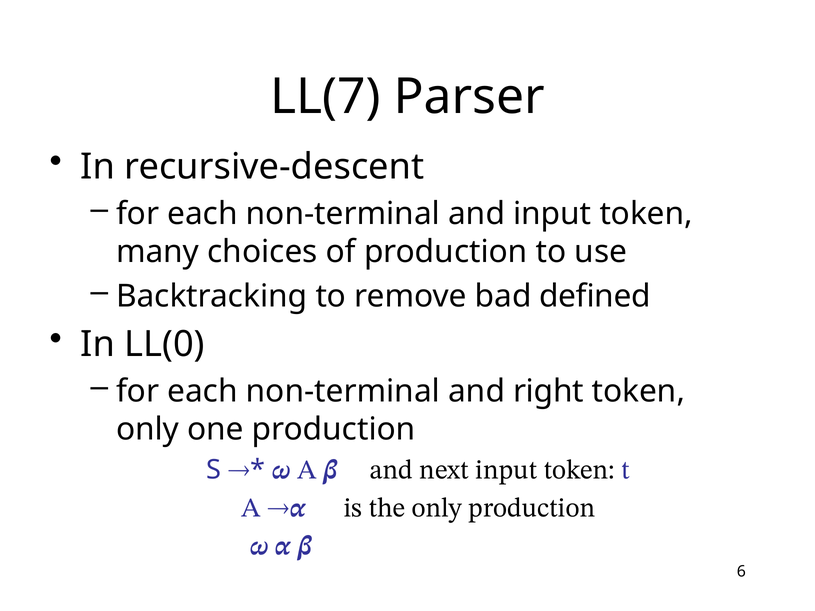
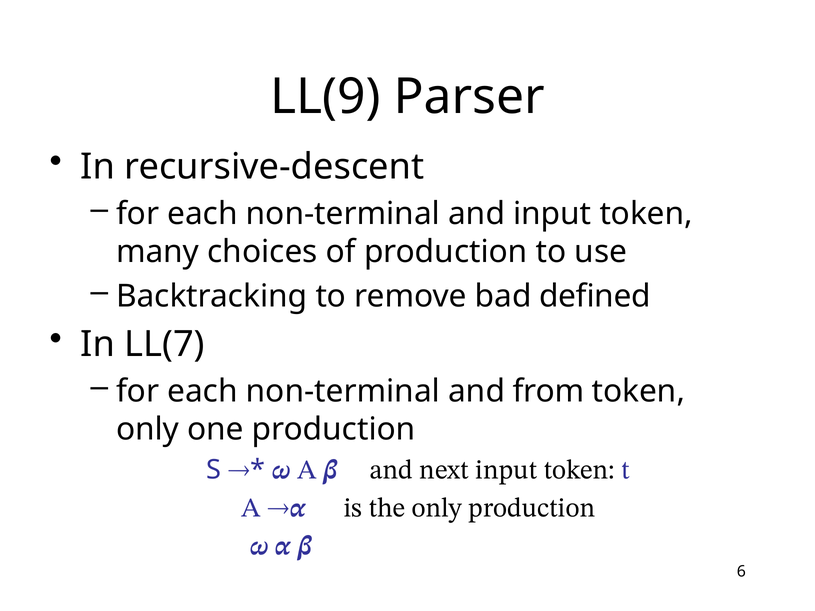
LL(7: LL(7 -> LL(9 (325, 97)
LL(0: LL(0 -> LL(7 (165, 345)
right: right -> from (549, 391)
